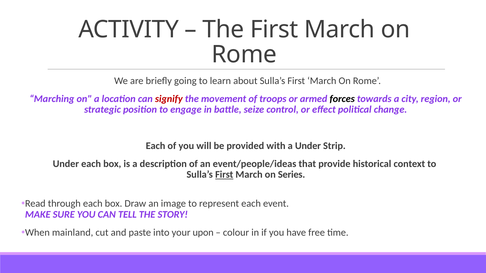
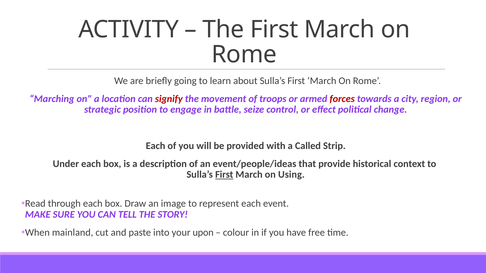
forces colour: black -> red (342, 99)
a Under: Under -> Called (308, 146)
Series: Series -> Using (291, 175)
